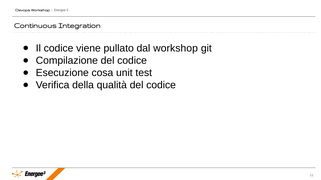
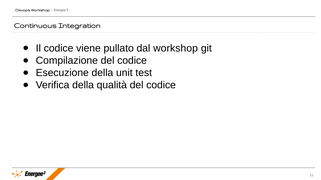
Esecuzione cosa: cosa -> della (102, 73)
